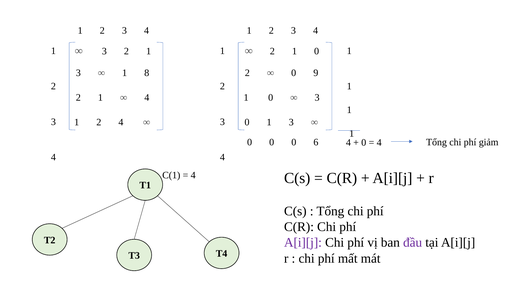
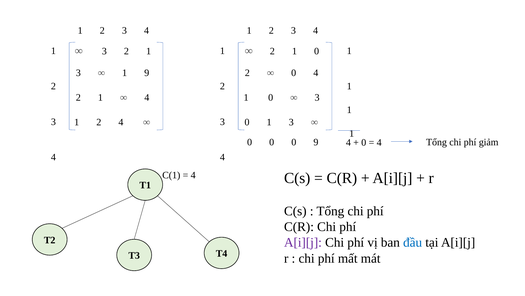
1 8: 8 -> 9 (147, 73)
0 9: 9 -> 4 (316, 73)
0 6: 6 -> 9 (316, 142)
đầu colour: purple -> blue (413, 242)
